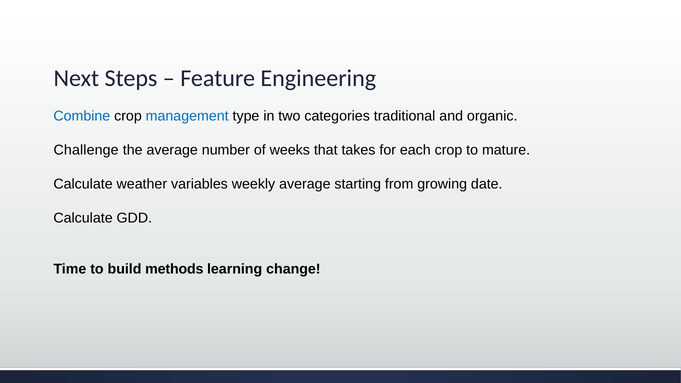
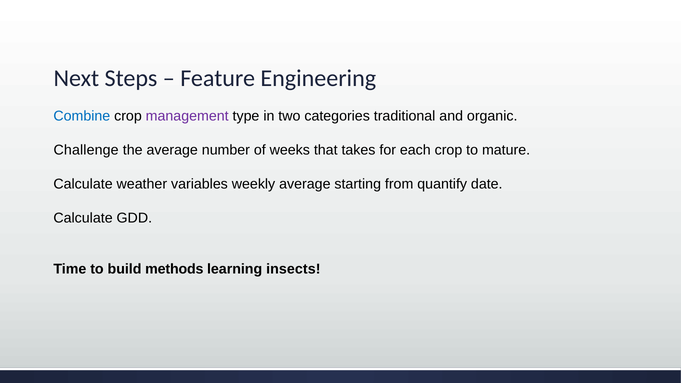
management colour: blue -> purple (187, 116)
growing: growing -> quantify (442, 184)
change: change -> insects (293, 269)
